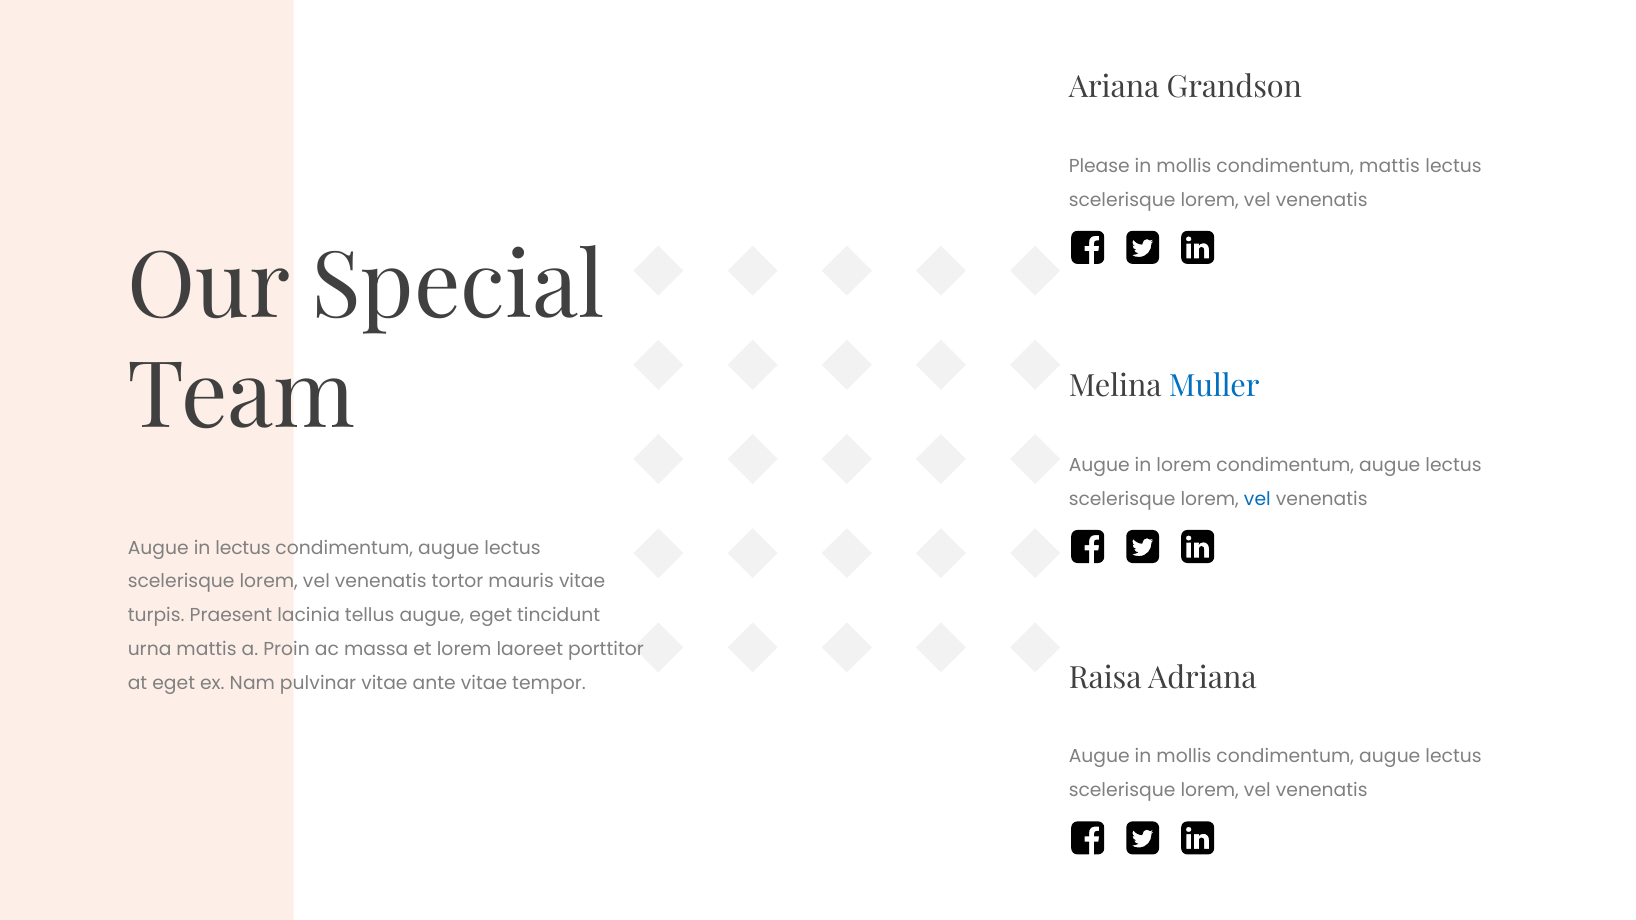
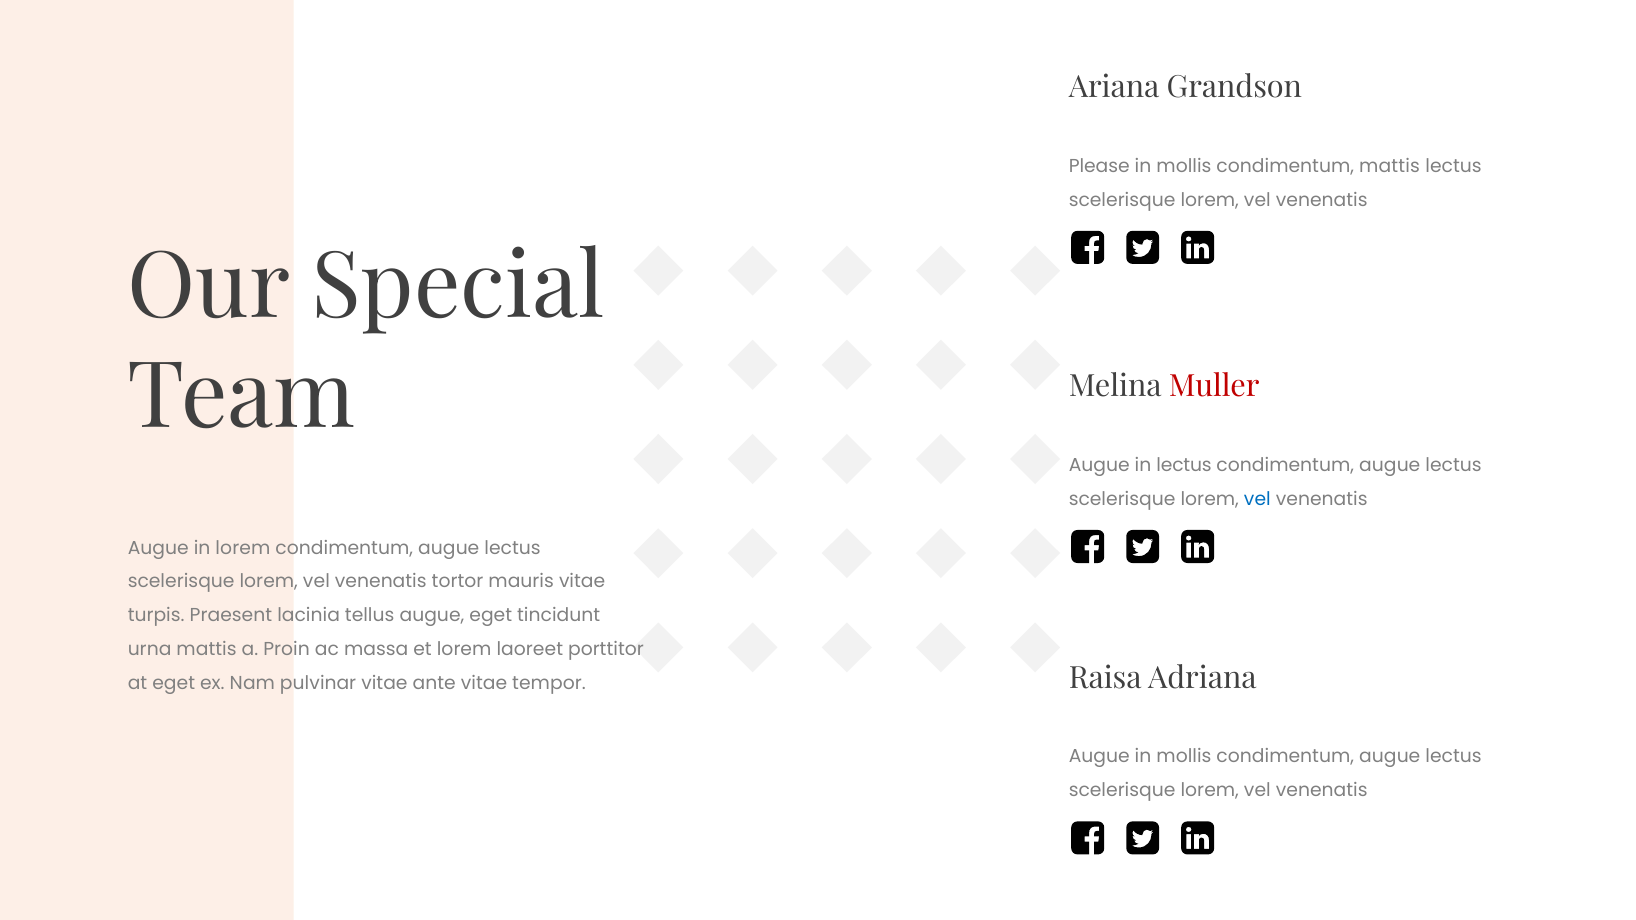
Muller colour: blue -> red (1214, 387)
in lorem: lorem -> lectus (1184, 465)
in lectus: lectus -> lorem (243, 548)
